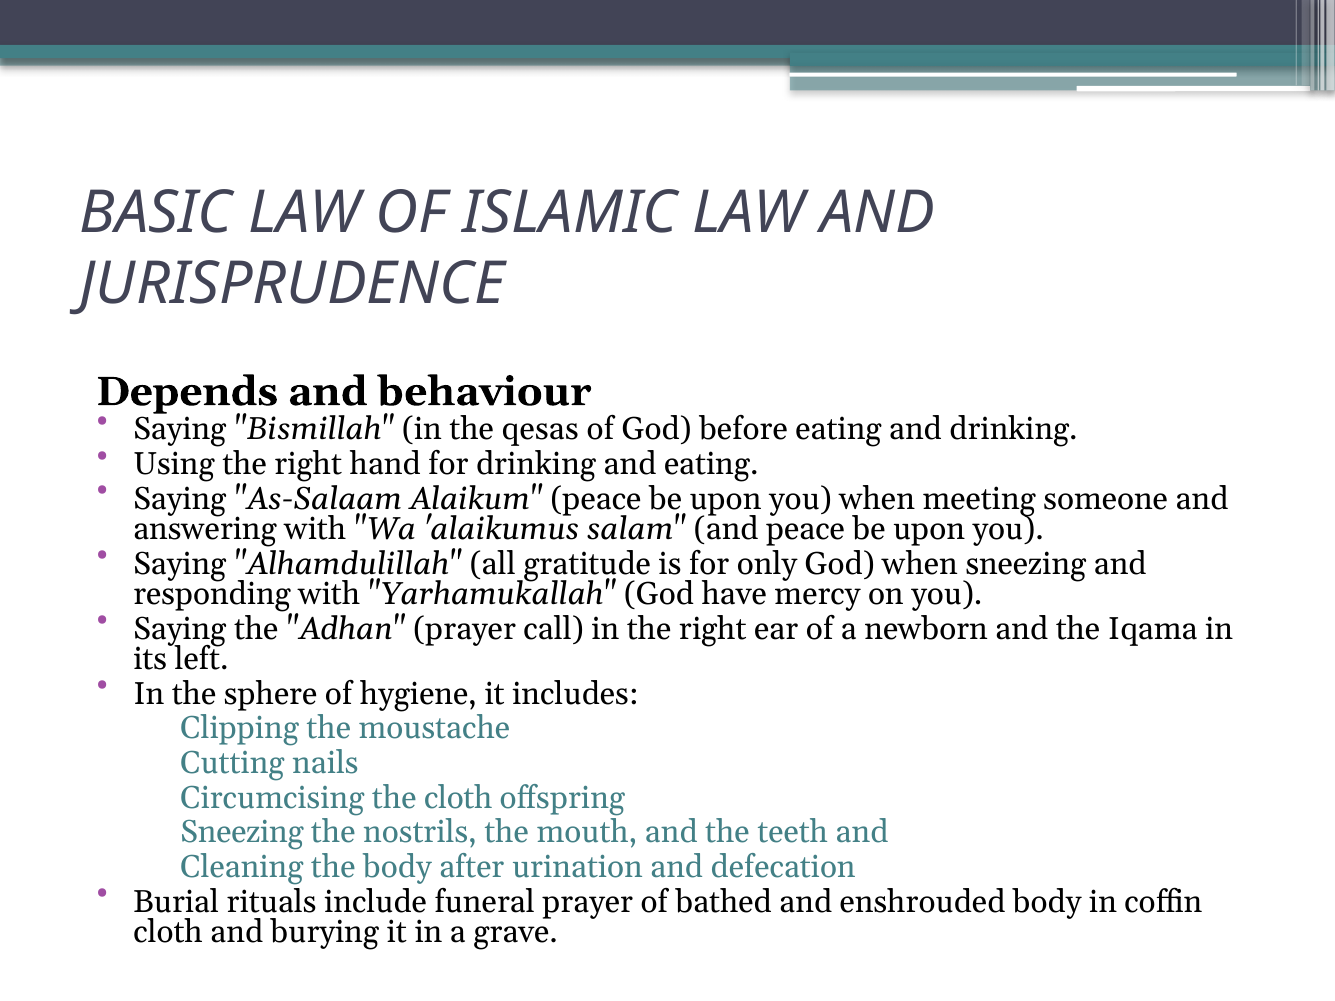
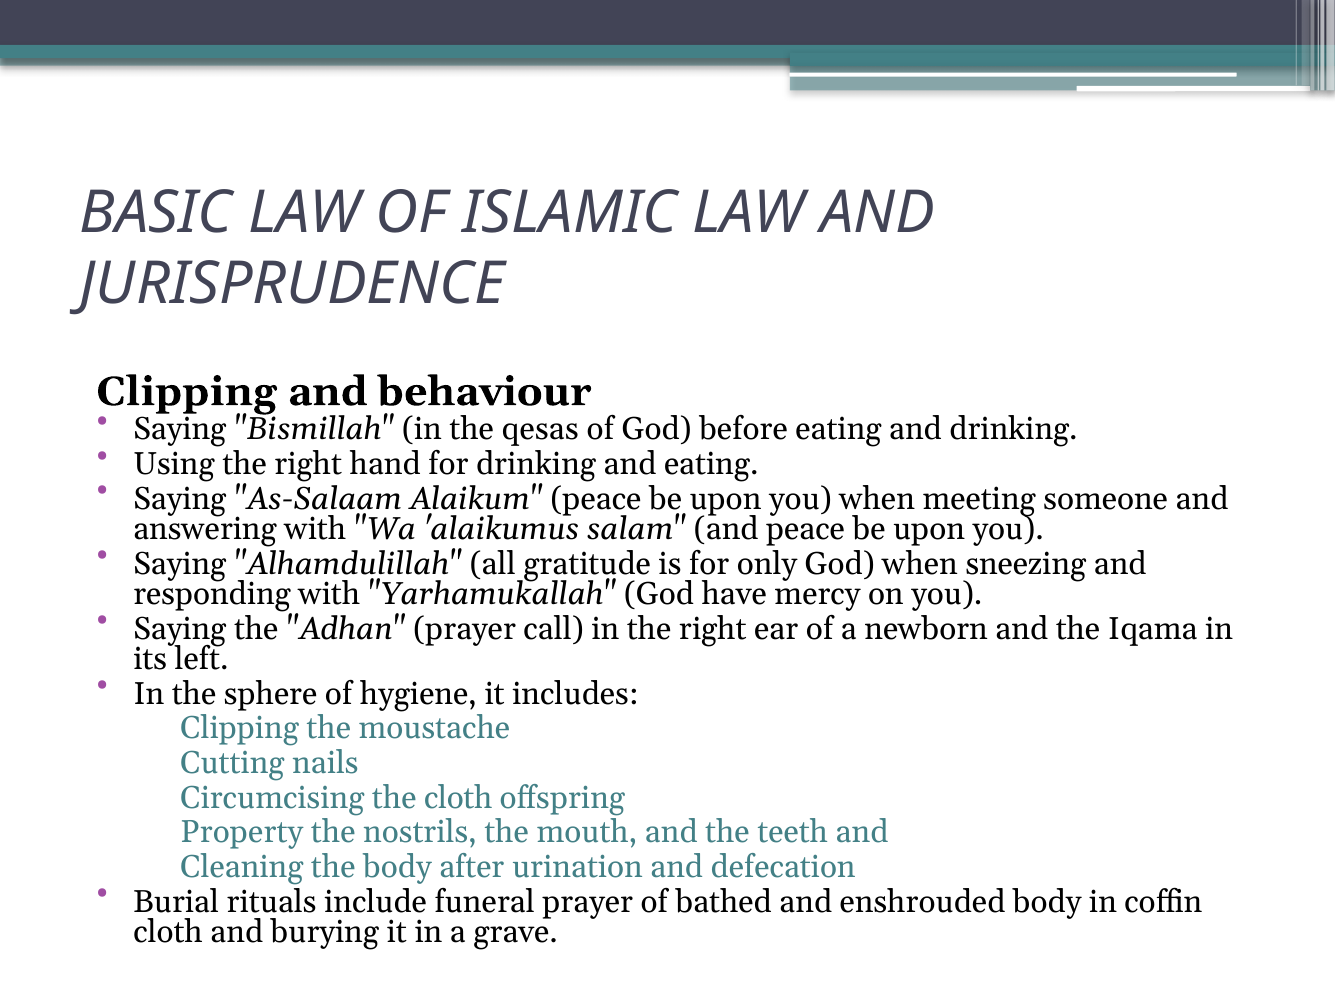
Depends: Depends -> Clipping (187, 392)
Sneezing: Sneezing -> Property (242, 833)
